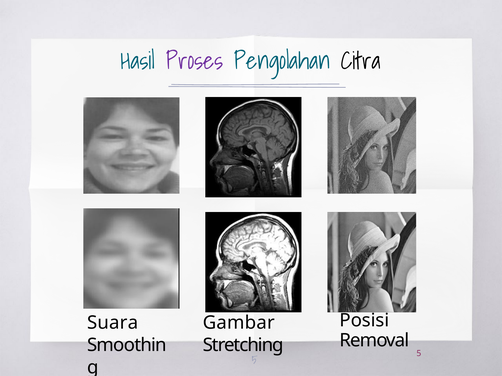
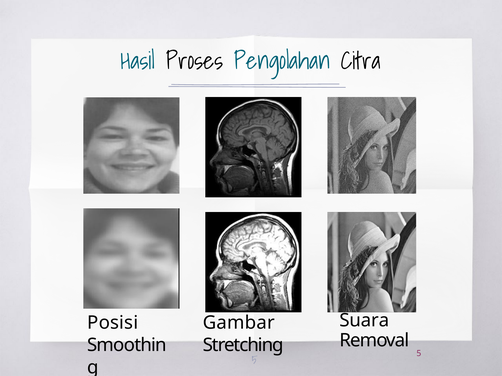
Proses colour: purple -> black (194, 61)
Posisi: Posisi -> Suara (364, 321)
Suara: Suara -> Posisi (113, 323)
